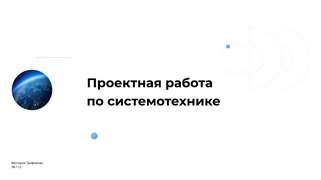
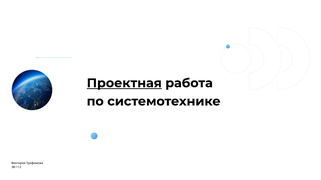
Проектная underline: none -> present (124, 83)
